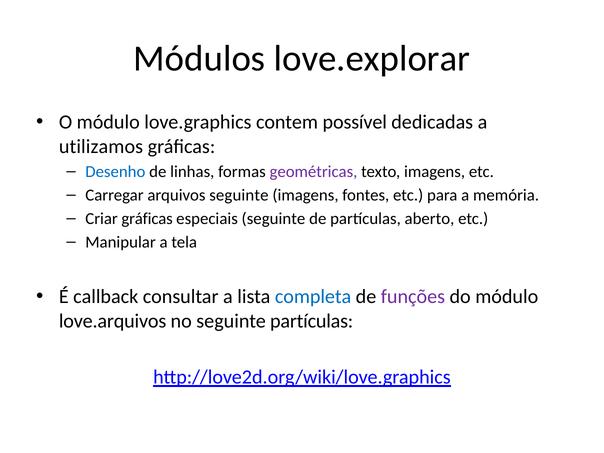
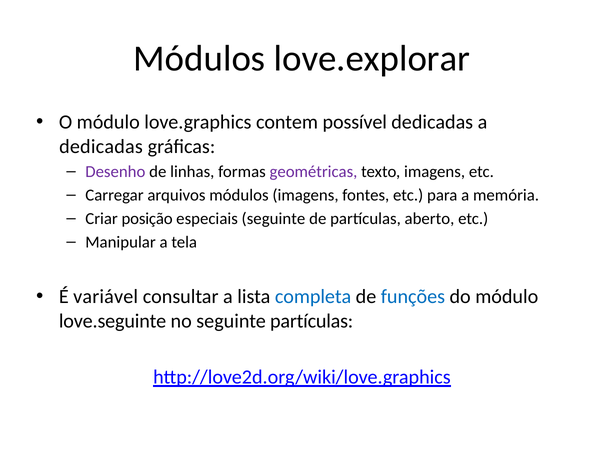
utilizamos: utilizamos -> dedicadas (101, 146)
Desenho colour: blue -> purple (115, 172)
arquivos seguinte: seguinte -> módulos (239, 195)
Criar gráficas: gráficas -> posição (147, 219)
callback: callback -> variável (106, 297)
funções colour: purple -> blue (413, 297)
love.arquivos: love.arquivos -> love.seguinte (113, 321)
